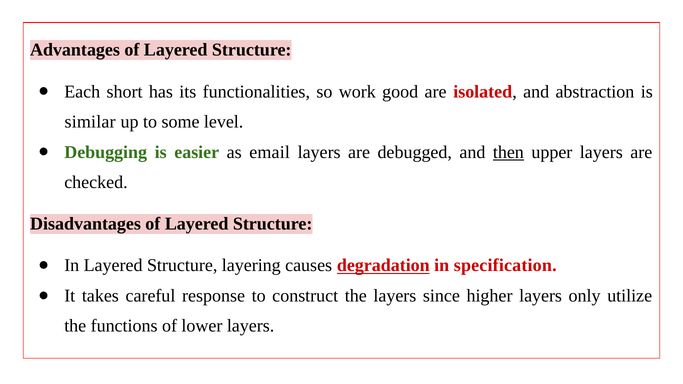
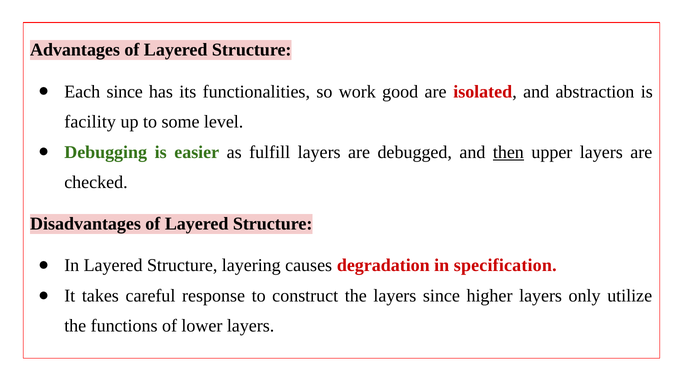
Each short: short -> since (125, 92)
similar: similar -> facility (90, 122)
email: email -> fulfill (270, 152)
degradation underline: present -> none (383, 266)
